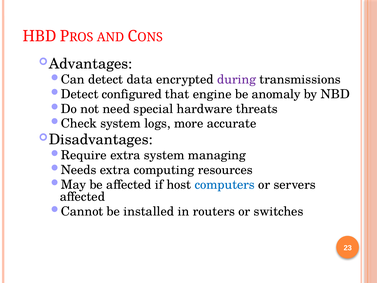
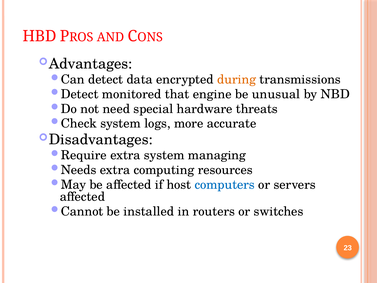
during colour: purple -> orange (237, 79)
configured: configured -> monitored (132, 94)
anomaly: anomaly -> unusual (276, 94)
